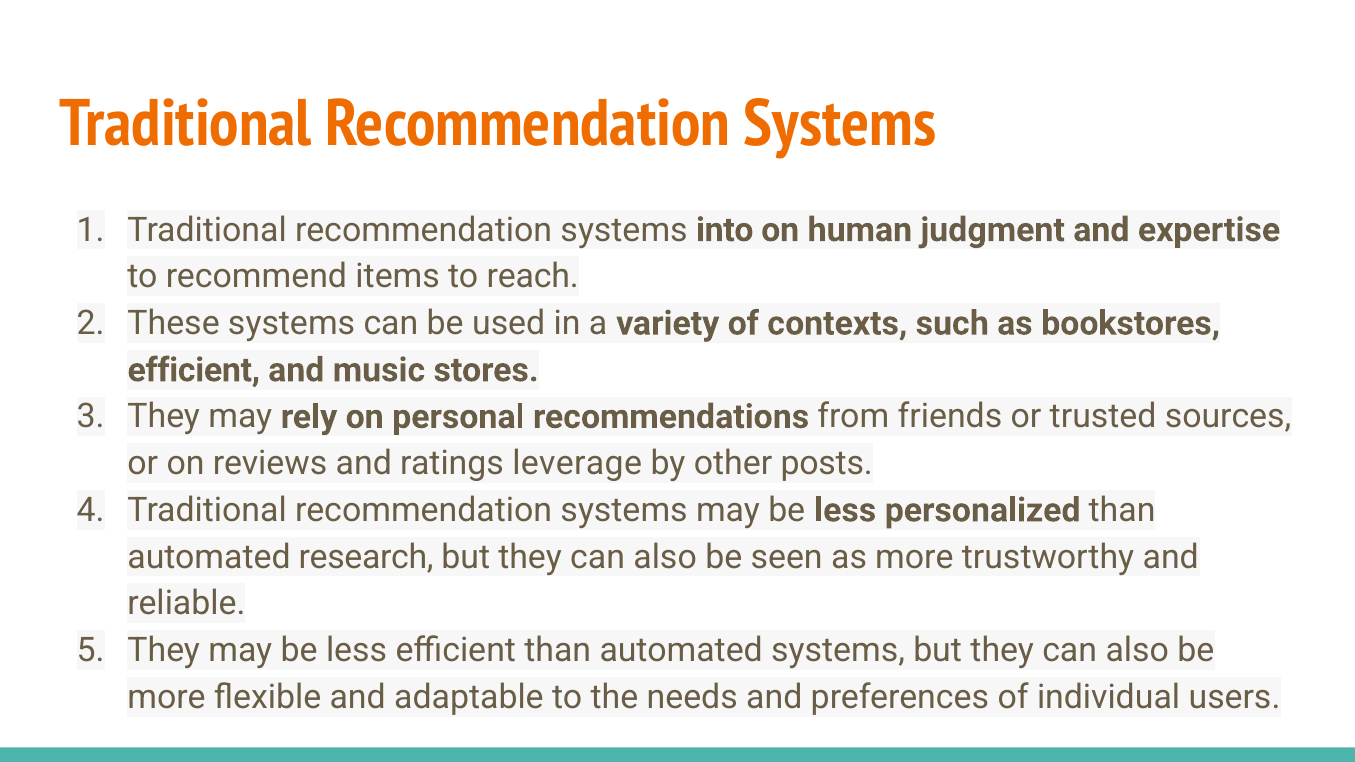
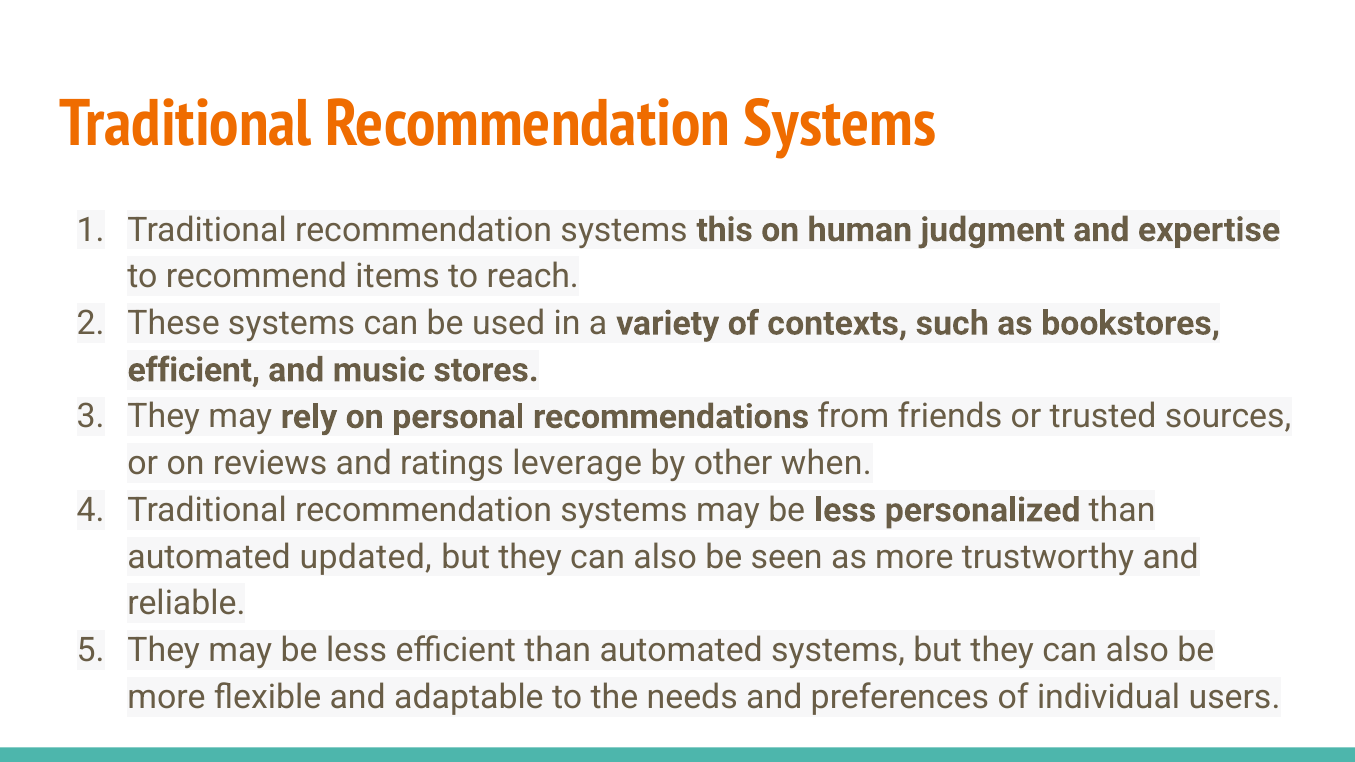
into: into -> this (725, 230)
posts: posts -> when (826, 464)
research: research -> updated (366, 557)
